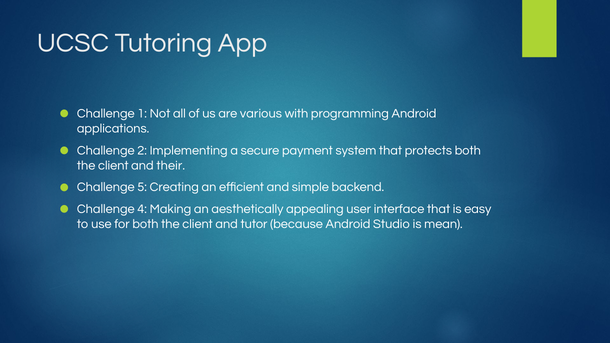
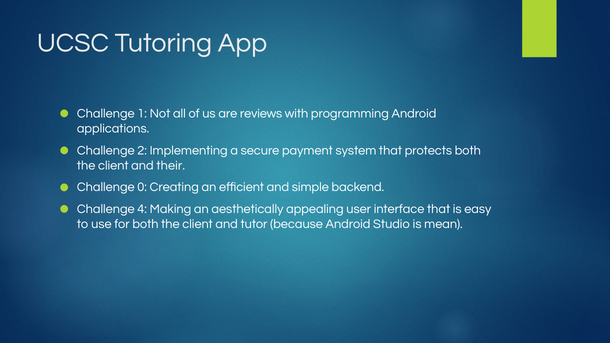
various: various -> reviews (261, 114)
5: 5 -> 0 (142, 187)
